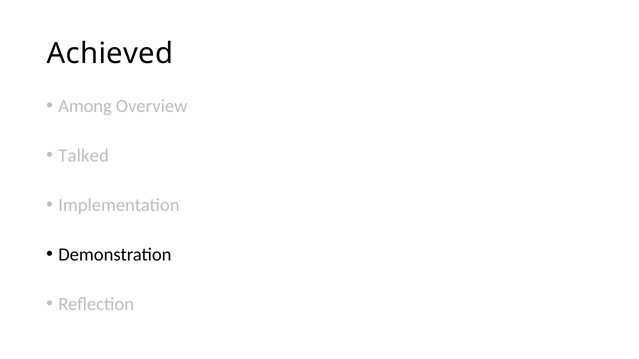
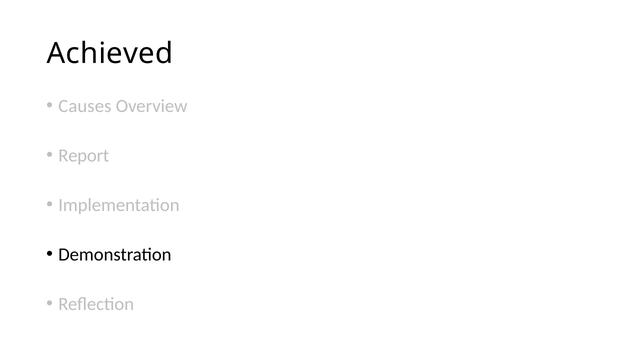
Among: Among -> Causes (85, 106)
Talked: Talked -> Report (84, 156)
